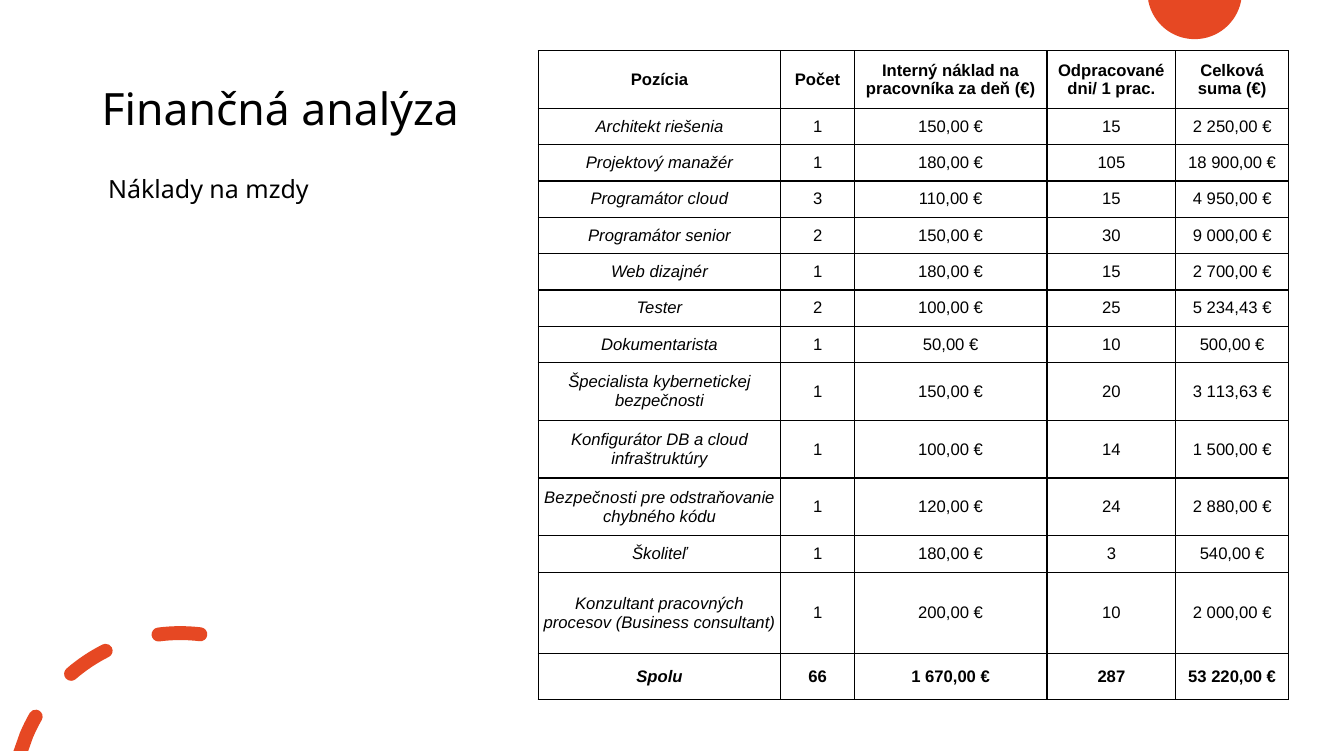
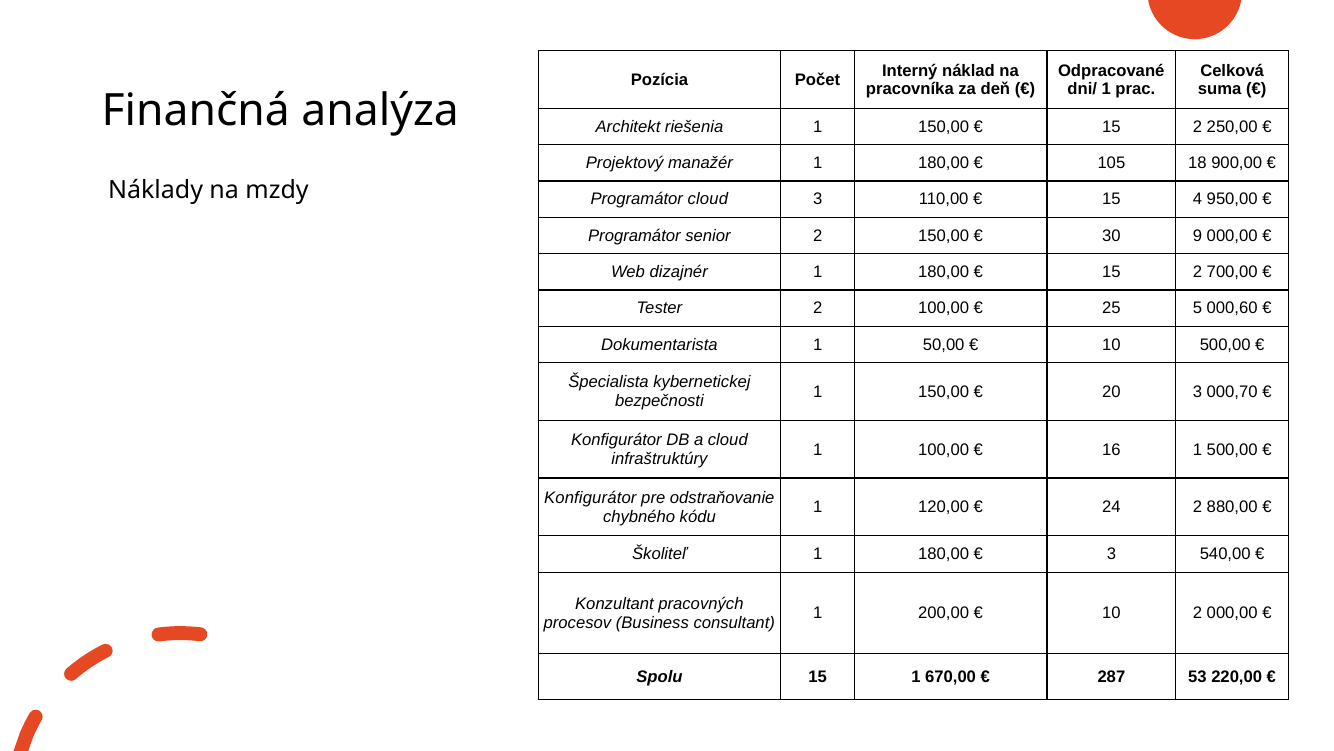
234,43: 234,43 -> 000,60 (1232, 308)
113,63: 113,63 -> 000,70 (1232, 391)
14: 14 -> 16 (1111, 449)
Bezpečnosti: Bezpečnosti -> Konfigurátor (590, 498)
Spolu 66: 66 -> 15 (818, 676)
